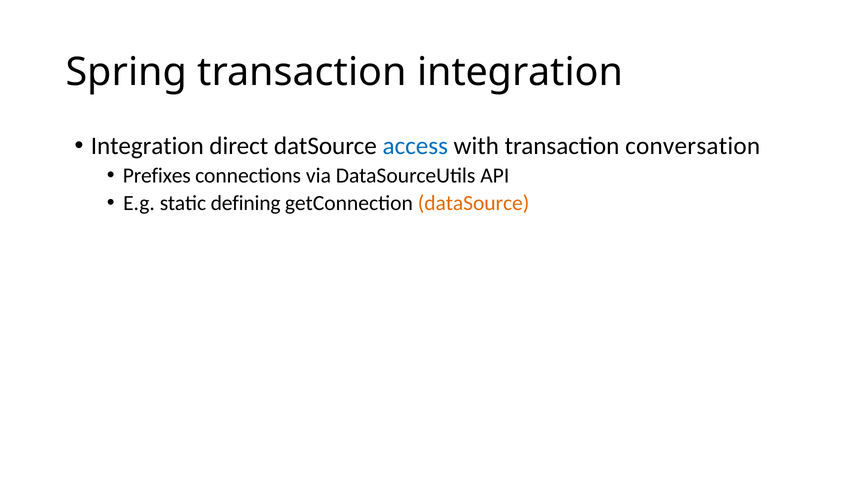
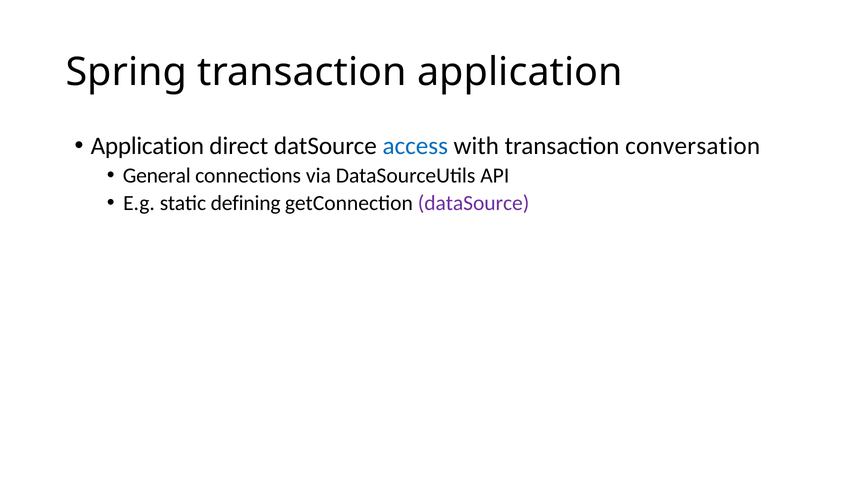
transaction integration: integration -> application (520, 72)
Integration: Integration -> Application (147, 146)
Prefixes: Prefixes -> General (157, 176)
dataSource colour: orange -> purple (474, 203)
